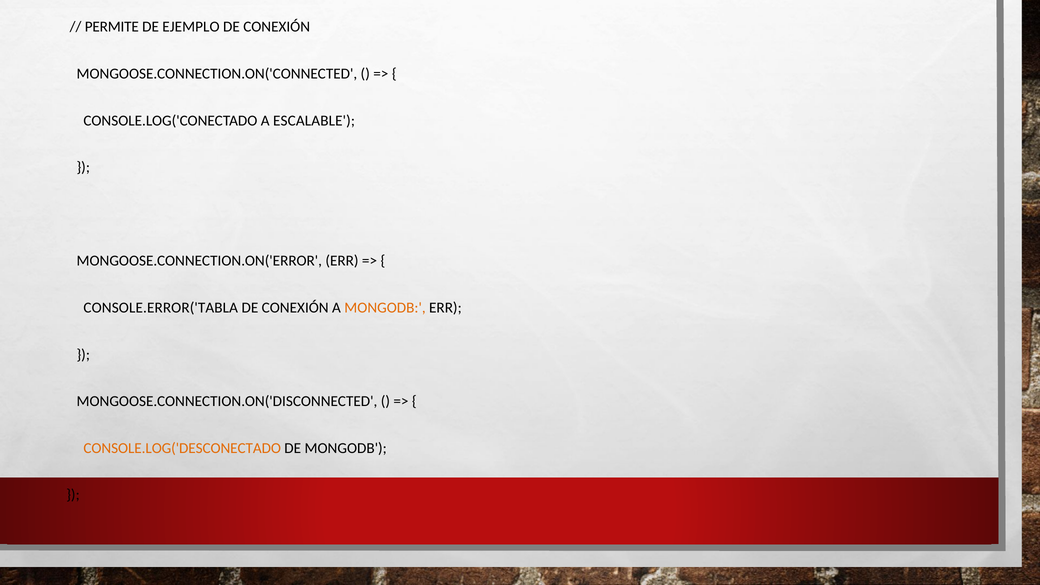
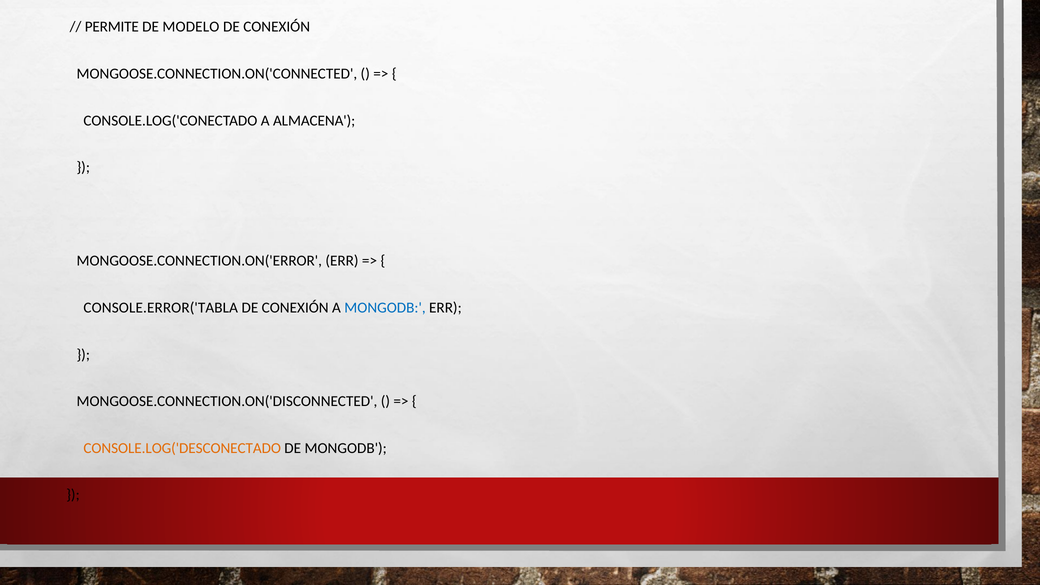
EJEMPLO: EJEMPLO -> MODELO (191, 27)
ESCALABLE: ESCALABLE -> ALMACENA (314, 121)
MONGODB colour: orange -> blue (385, 308)
